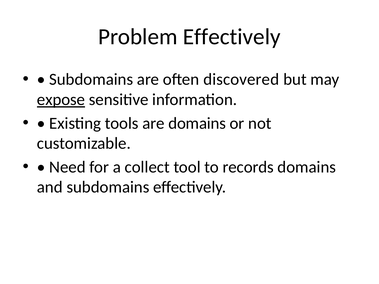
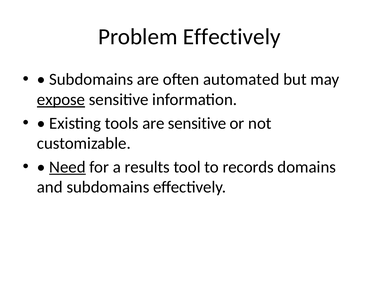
discovered: discovered -> automated (241, 80)
are domains: domains -> sensitive (197, 123)
Need underline: none -> present (67, 167)
collect: collect -> results (147, 167)
